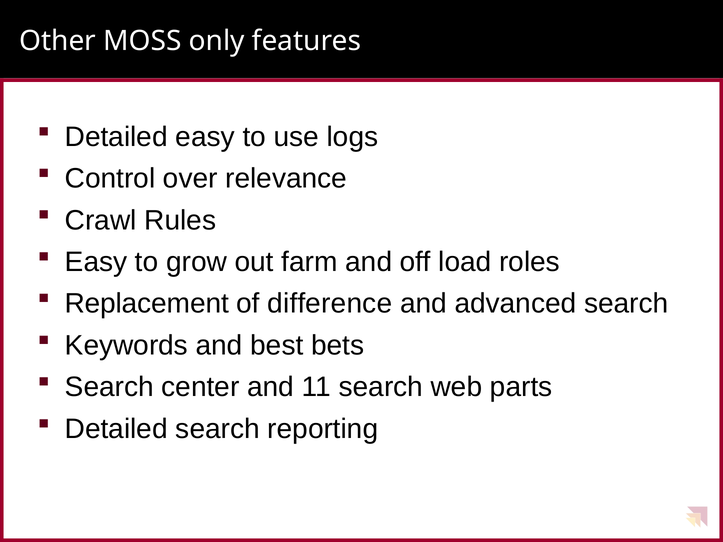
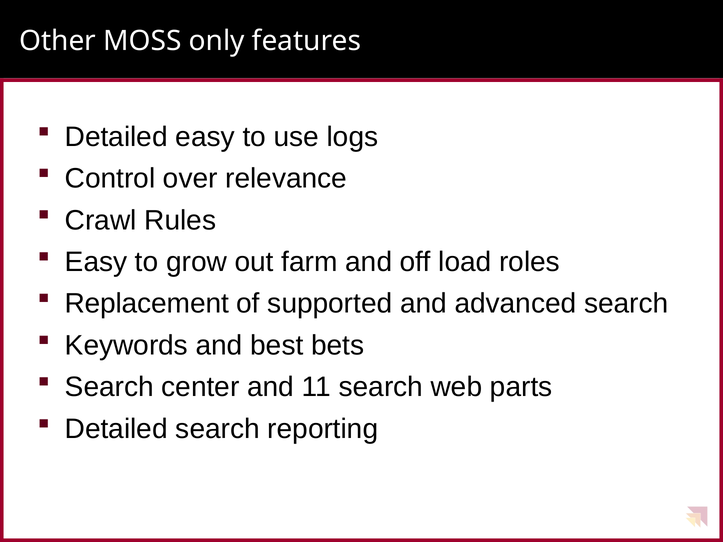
difference: difference -> supported (330, 304)
